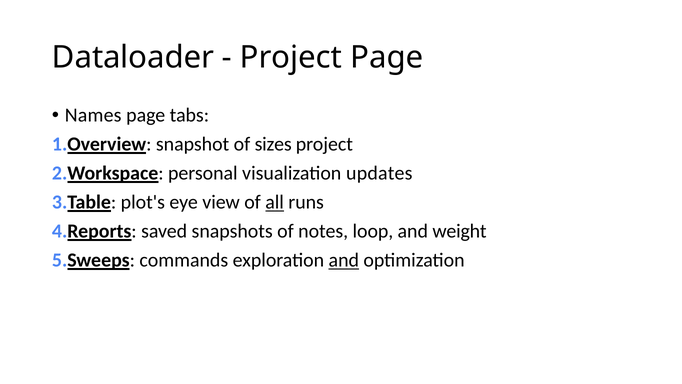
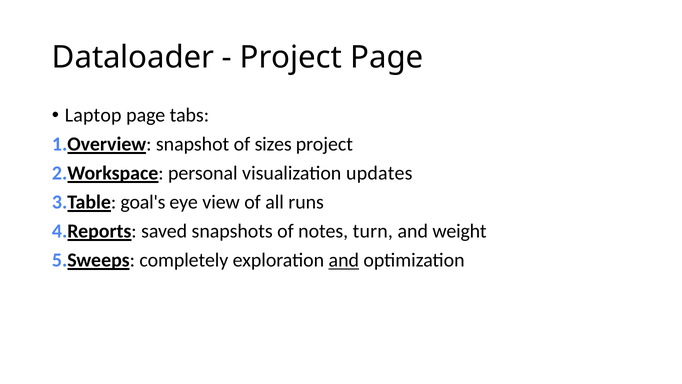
Names: Names -> Laptop (93, 115)
plot's: plot's -> goal's (143, 202)
all underline: present -> none (275, 202)
loop: loop -> turn (373, 231)
commands: commands -> completely (184, 260)
